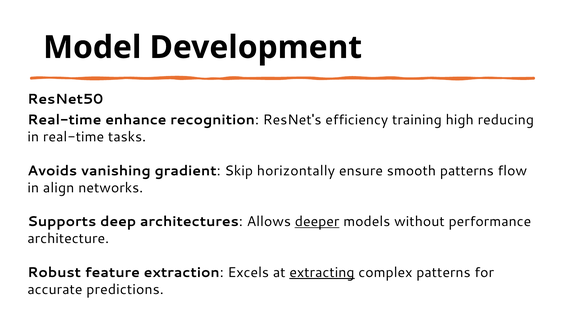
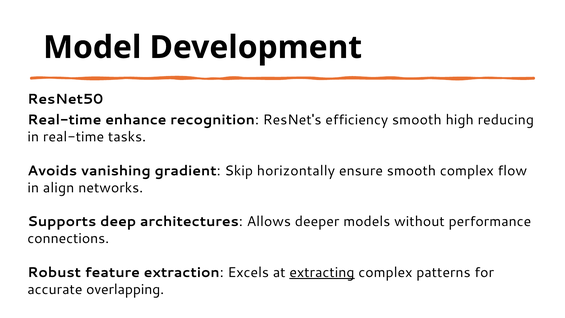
efficiency training: training -> smooth (417, 120)
smooth patterns: patterns -> complex (467, 171)
deeper underline: present -> none (317, 221)
architecture: architecture -> connections (68, 238)
predictions: predictions -> overlapping (125, 289)
